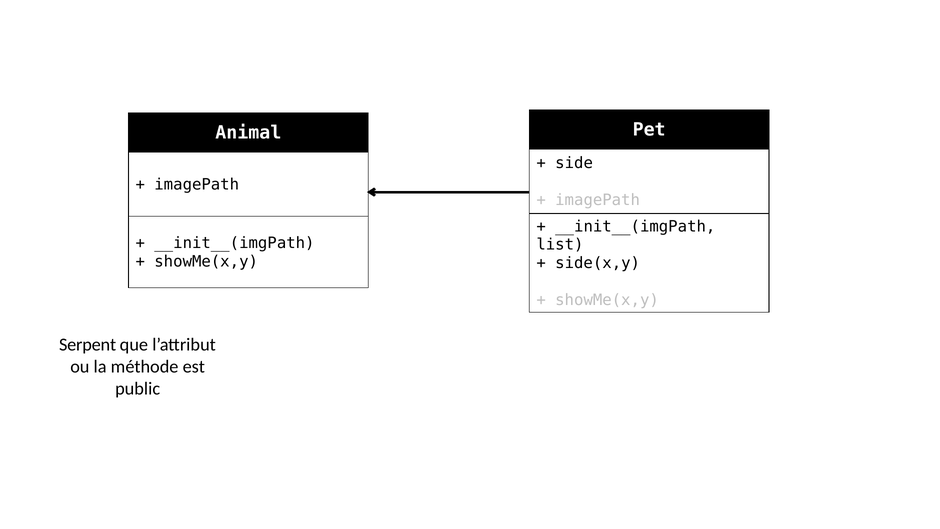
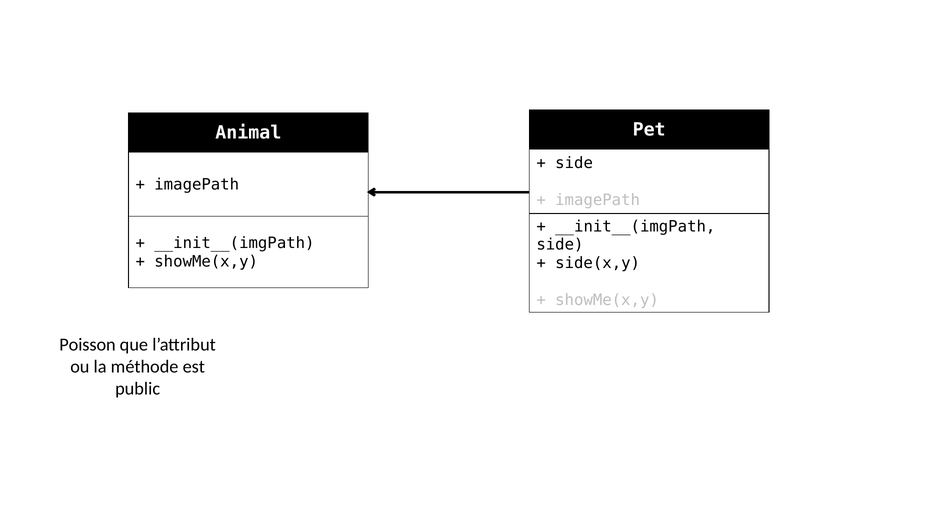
list: list -> side (560, 245)
Serpent: Serpent -> Poisson (88, 345)
